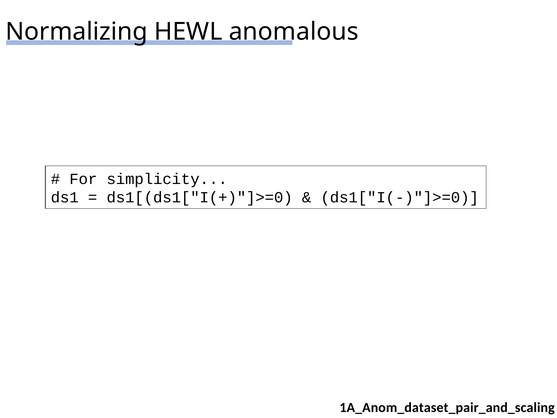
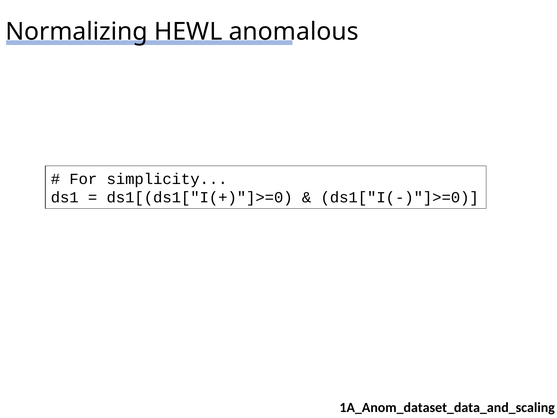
1A_Anom_dataset_pair_and_scaling: 1A_Anom_dataset_pair_and_scaling -> 1A_Anom_dataset_data_and_scaling (447, 407)
